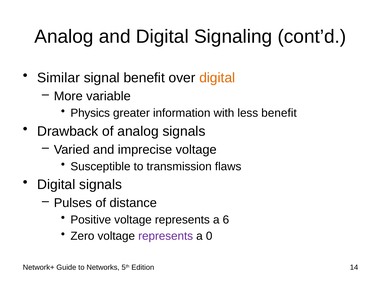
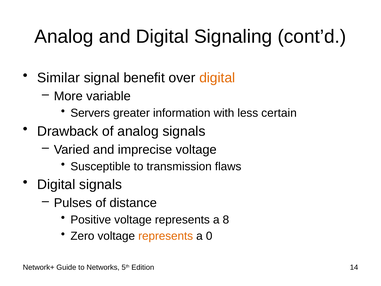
Physics: Physics -> Servers (90, 113)
less benefit: benefit -> certain (279, 113)
6: 6 -> 8 (226, 220)
represents colour: purple -> orange (166, 236)
